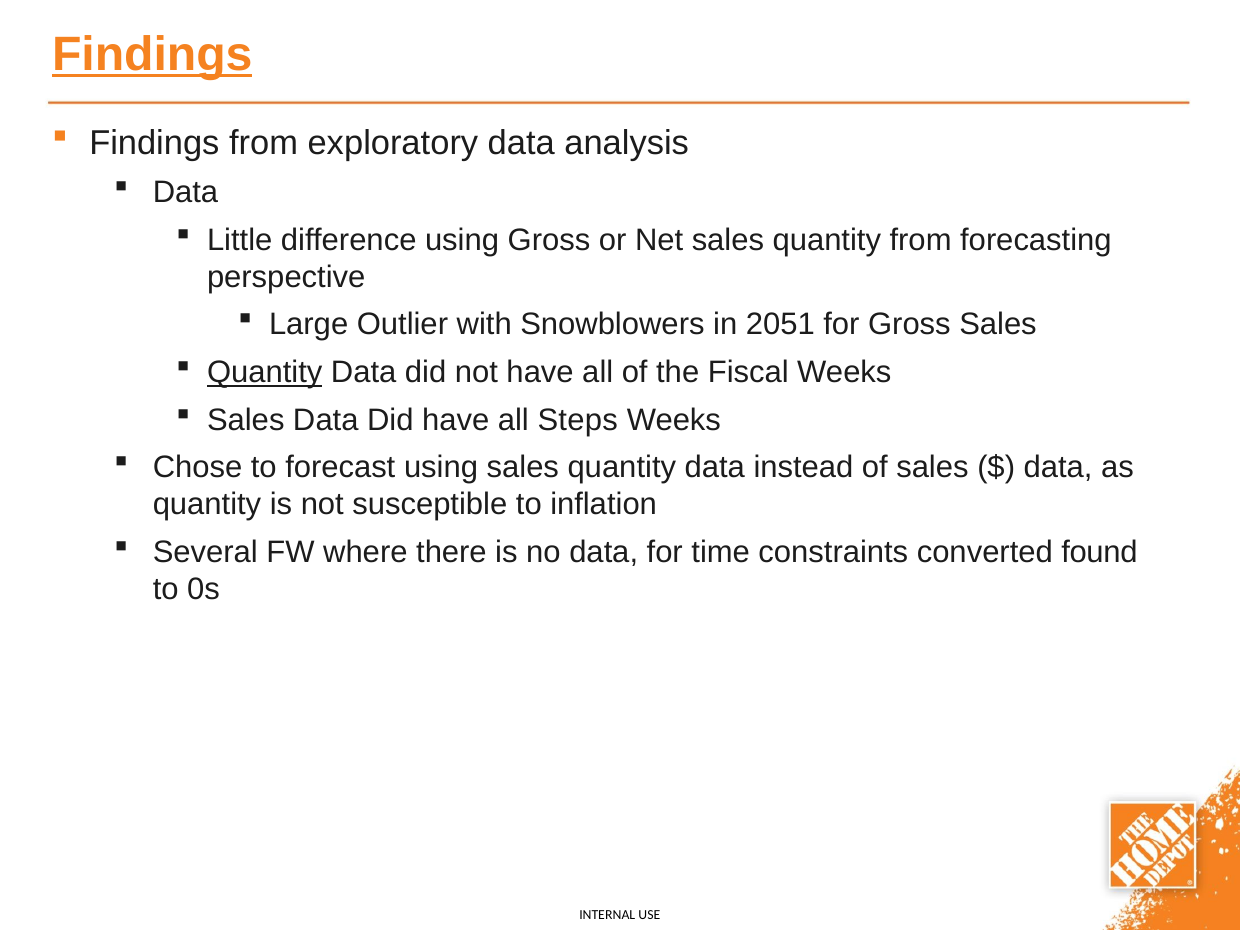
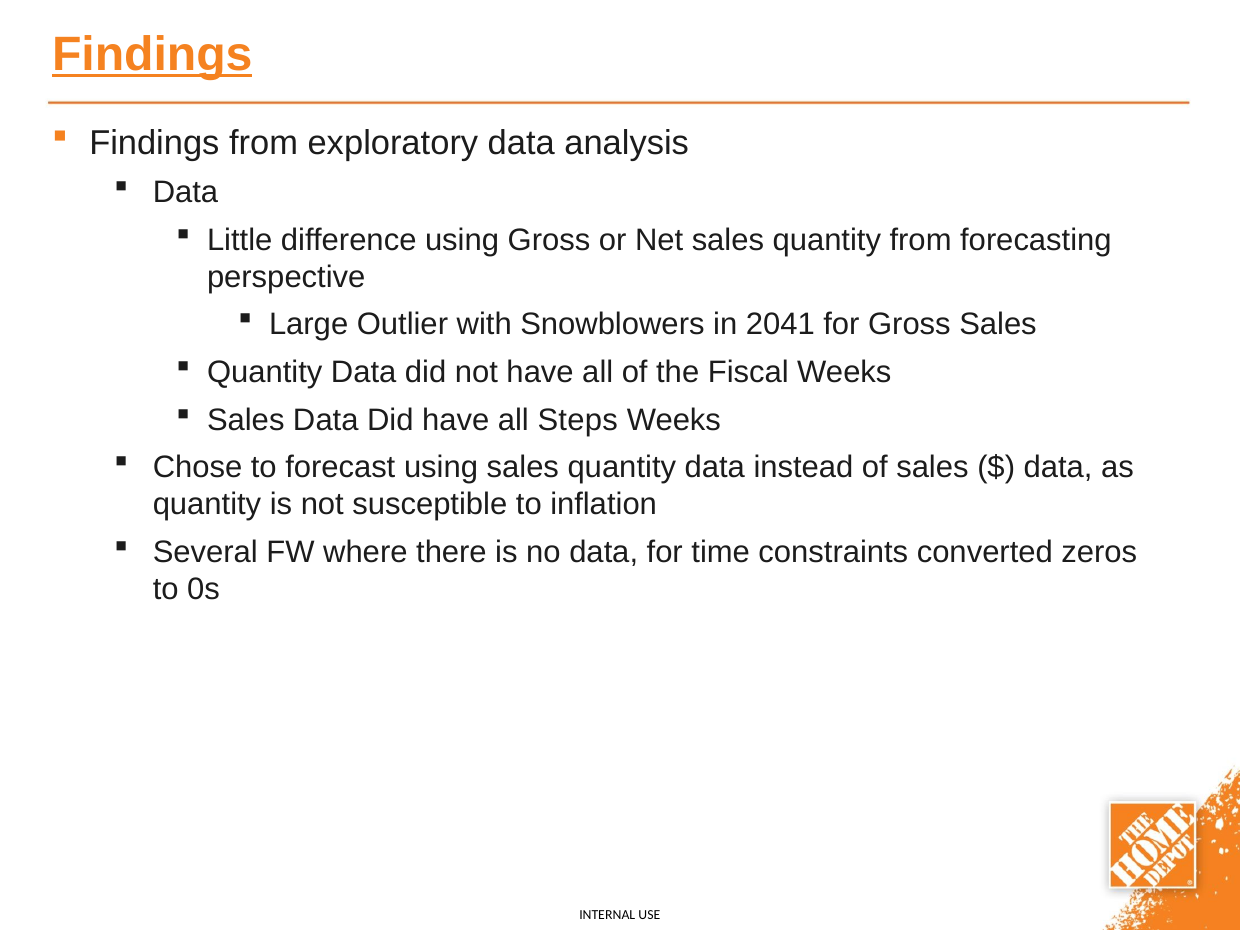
2051: 2051 -> 2041 (780, 325)
Quantity underline: present -> none (265, 372)
found: found -> zeros (1099, 552)
